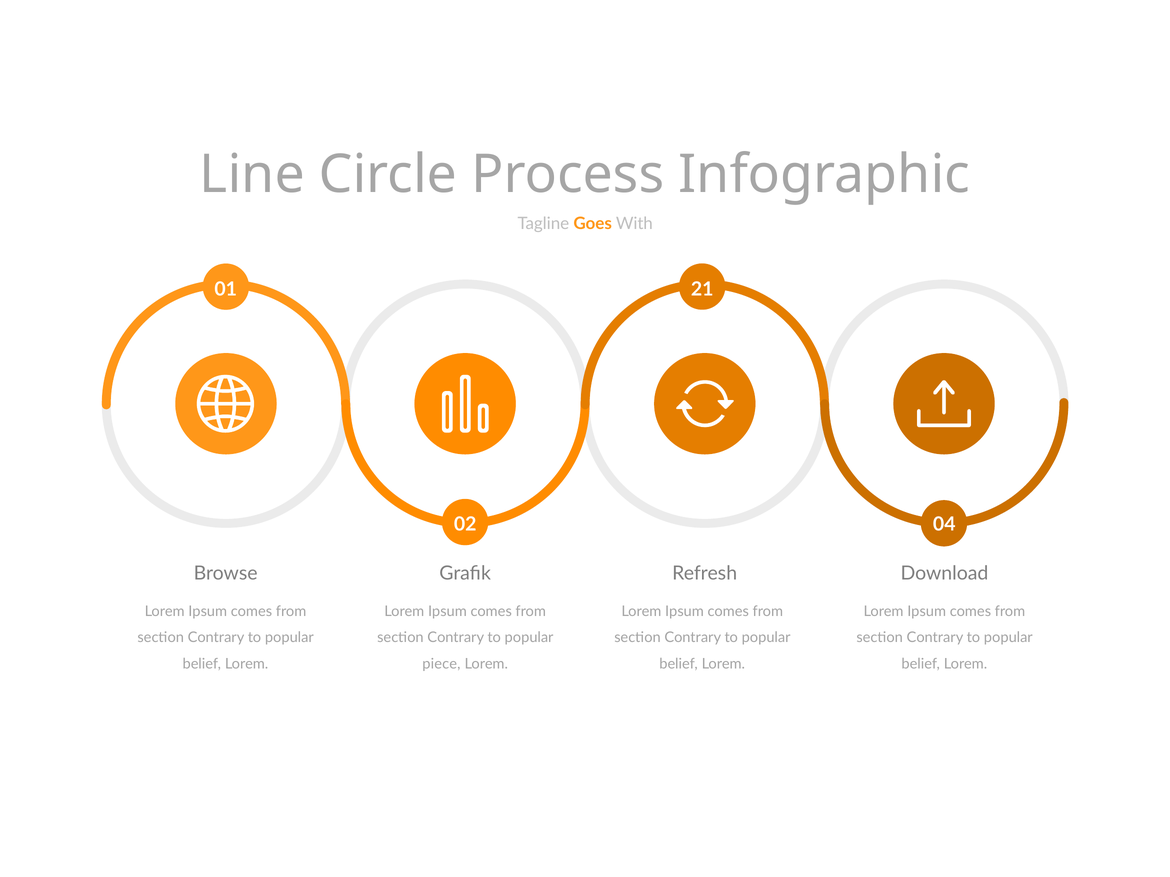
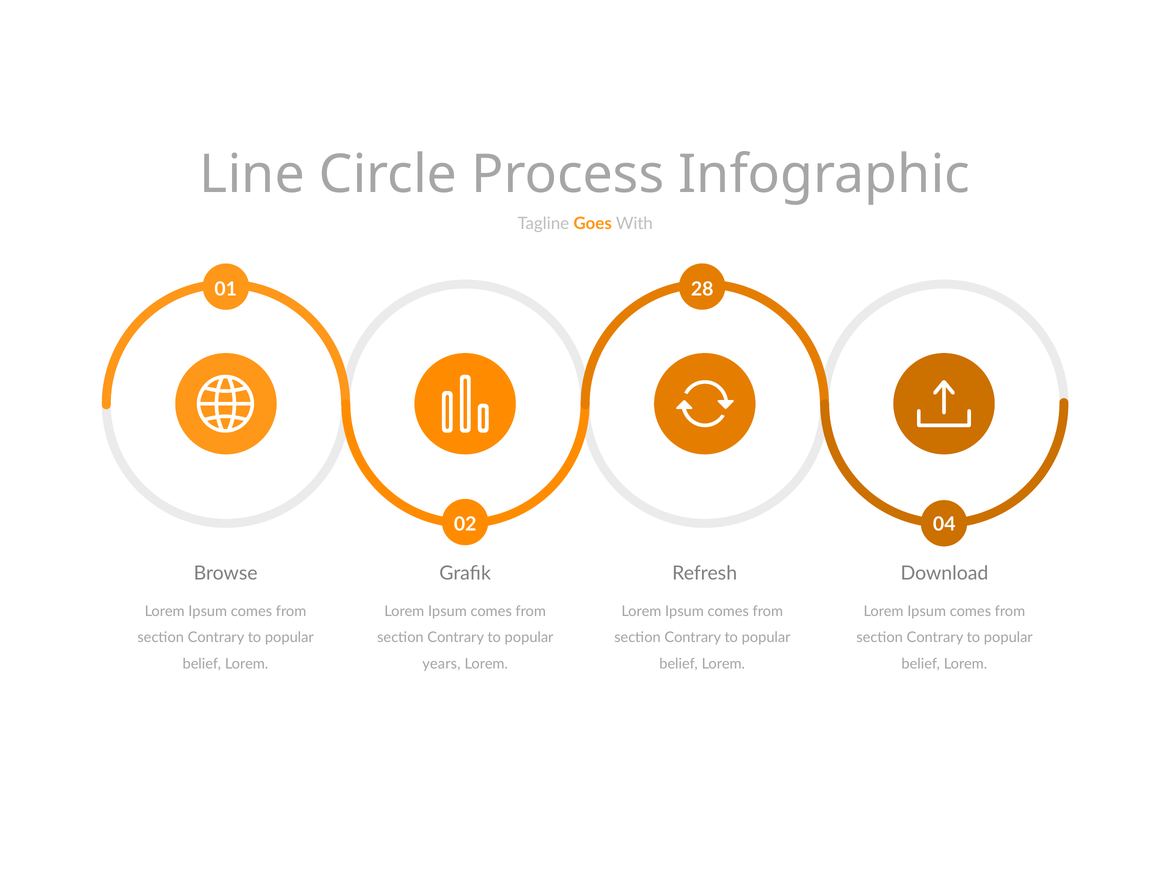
21: 21 -> 28 (702, 289)
piece: piece -> years (441, 664)
